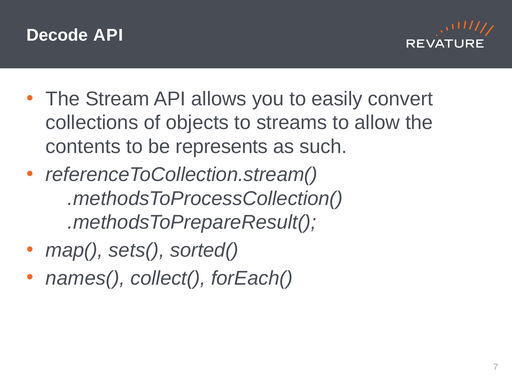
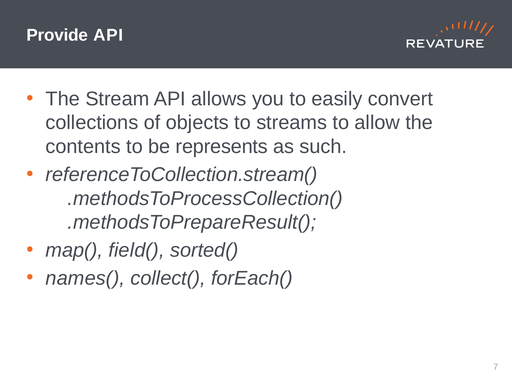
Decode: Decode -> Provide (57, 35)
sets(: sets( -> field( (137, 250)
